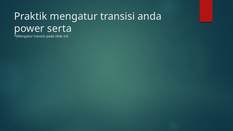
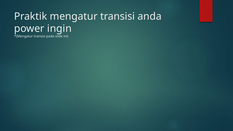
serta: serta -> ingin (59, 29)
